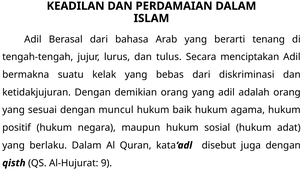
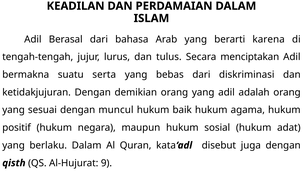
tenang: tenang -> karena (269, 39)
kelak: kelak -> serta (104, 74)
